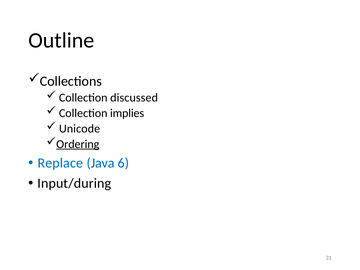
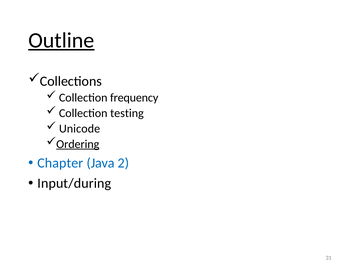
Outline underline: none -> present (61, 40)
discussed: discussed -> frequency (134, 98)
implies: implies -> testing (127, 113)
Replace: Replace -> Chapter (60, 163)
6: 6 -> 2 (123, 163)
